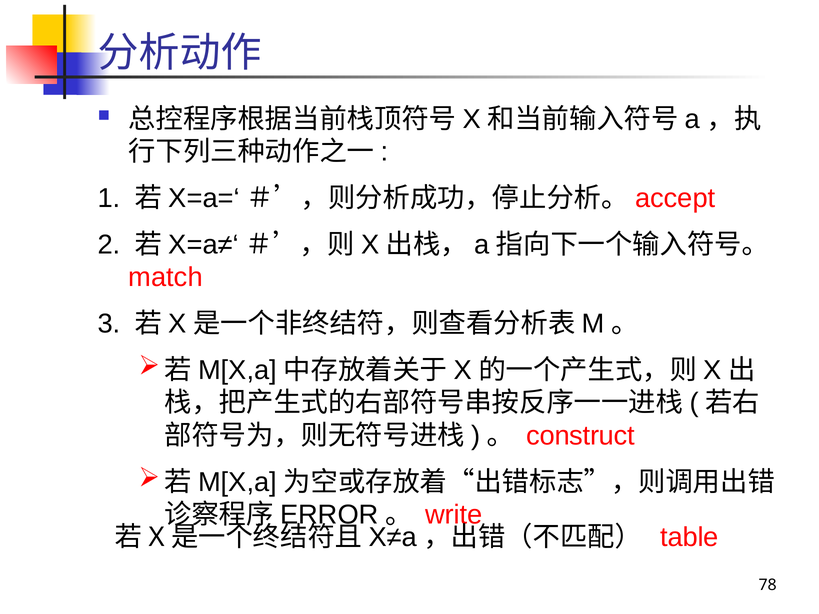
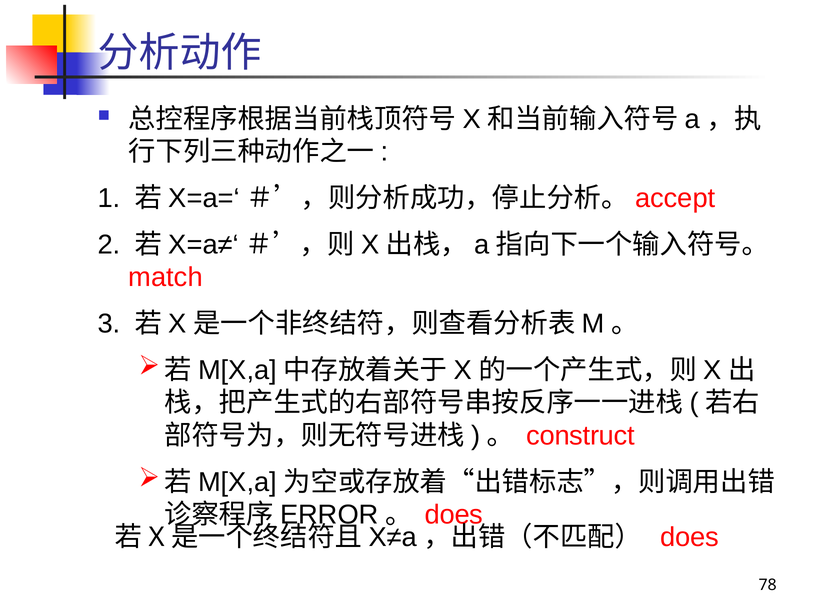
write: write -> does (454, 515)
table: table -> does (689, 538)
